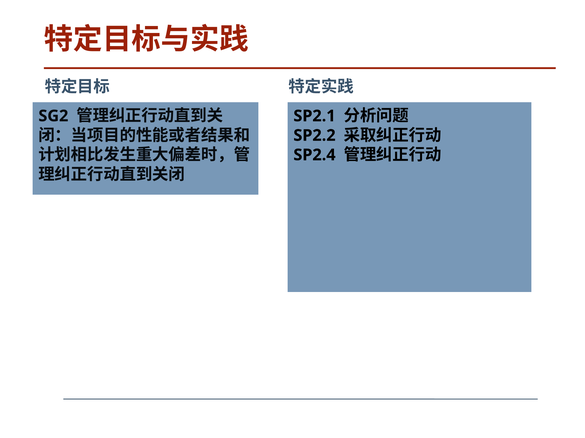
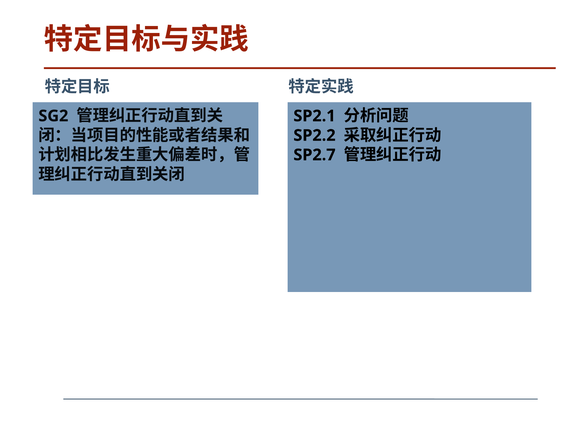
SP2.4: SP2.4 -> SP2.7 (314, 155)
